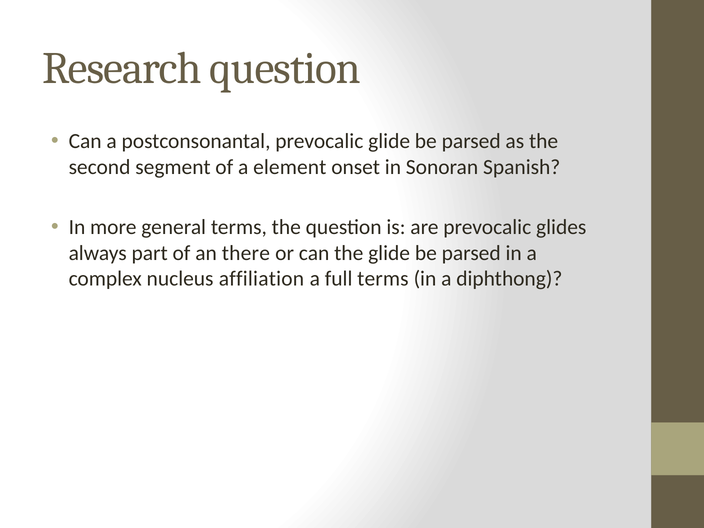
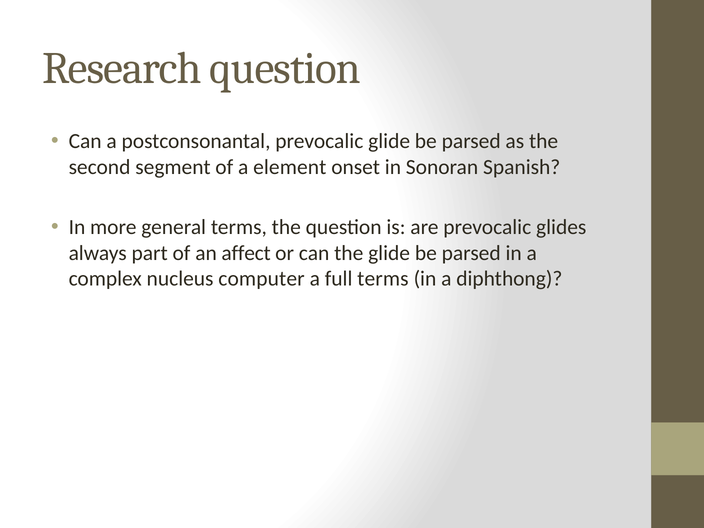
there: there -> affect (246, 253)
affiliation: affiliation -> computer (262, 279)
